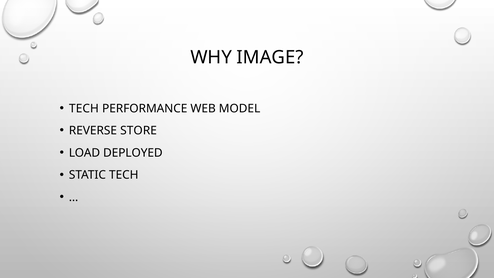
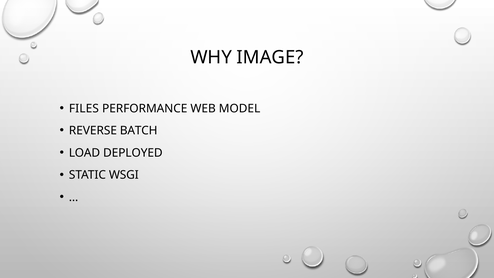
TECH: TECH -> FILES (84, 108)
STORE: STORE -> BATCH (139, 131)
STATIC TECH: TECH -> WSGI (124, 175)
